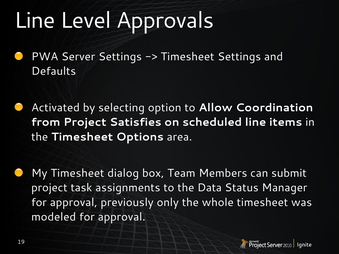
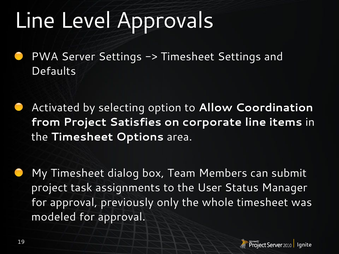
scheduled: scheduled -> corporate (212, 122)
Data: Data -> User (210, 188)
